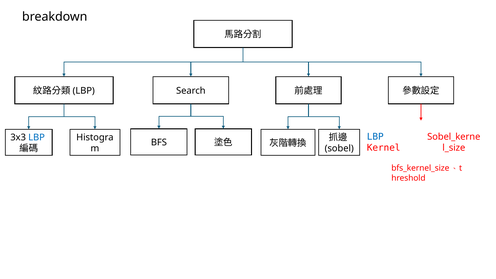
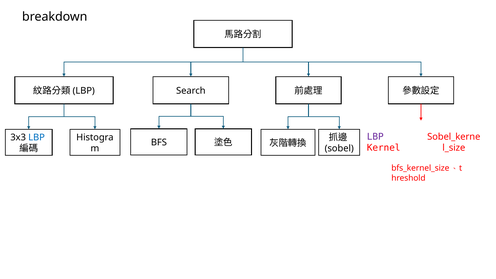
LBP colour: blue -> purple (375, 137)
